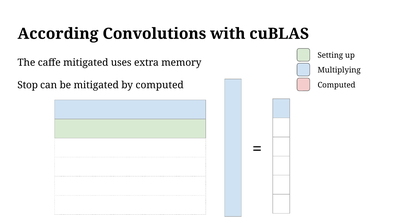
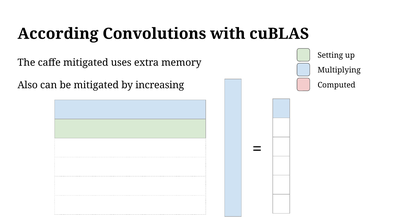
Stop: Stop -> Also (28, 85)
by computed: computed -> increasing (160, 85)
